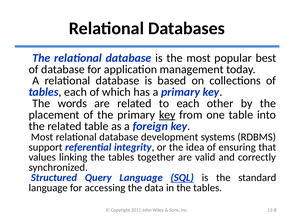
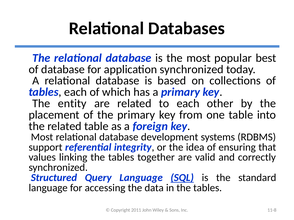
application management: management -> synchronized (192, 69)
words: words -> entity (72, 104)
key underline: present -> none (167, 115)
